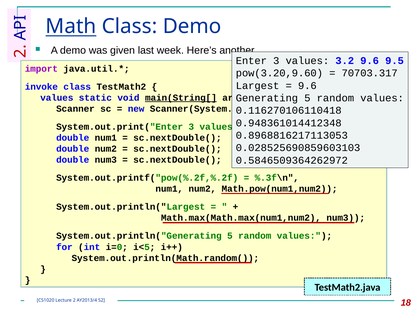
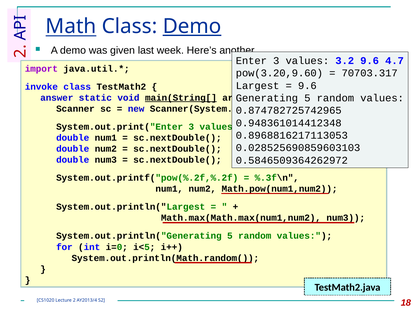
Demo underline: none -> present (192, 26)
9.5: 9.5 -> 4.7 (395, 61)
values: values -> answer (57, 98)
0.116270106110418: 0.116270106110418 -> 0.874782725742965 (289, 111)
